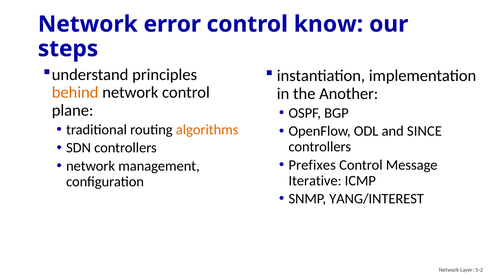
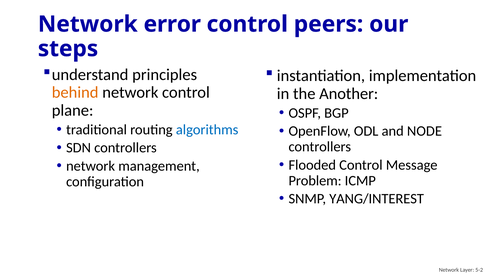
know: know -> peers (329, 24)
algorithms colour: orange -> blue (207, 130)
SINCE: SINCE -> NODE (424, 131)
Prefixes: Prefixes -> Flooded (312, 165)
Iterative: Iterative -> Problem (315, 181)
